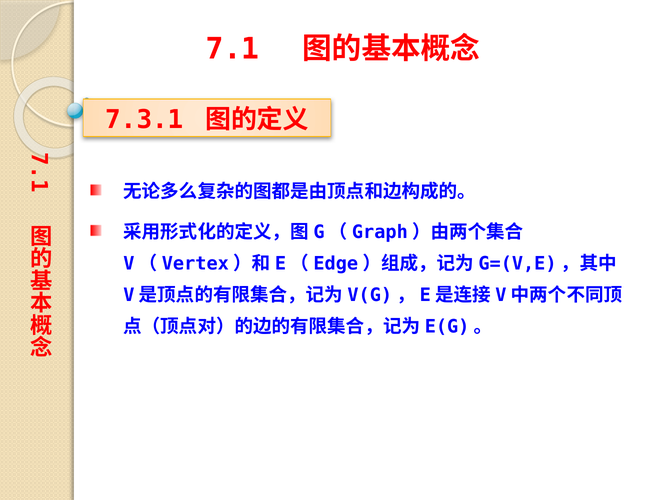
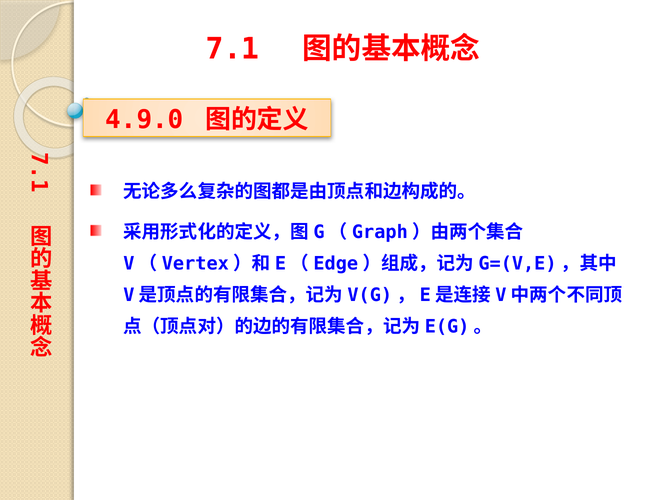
7.3.1: 7.3.1 -> 4.9.0 (144, 120)
